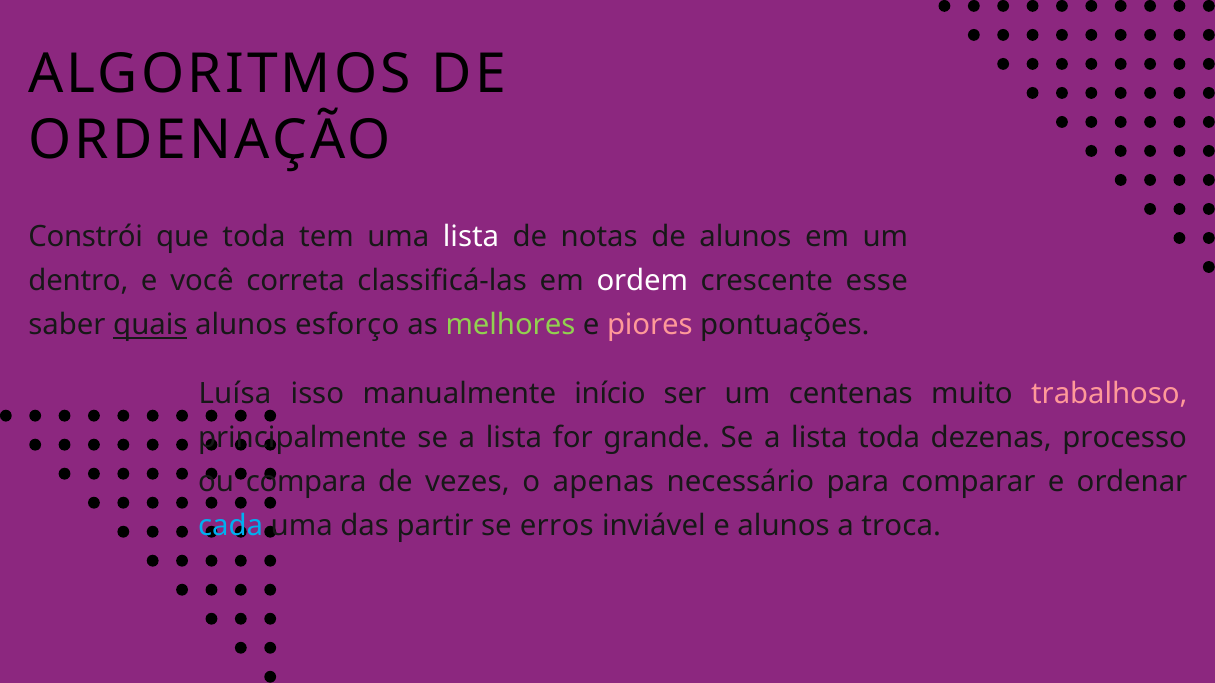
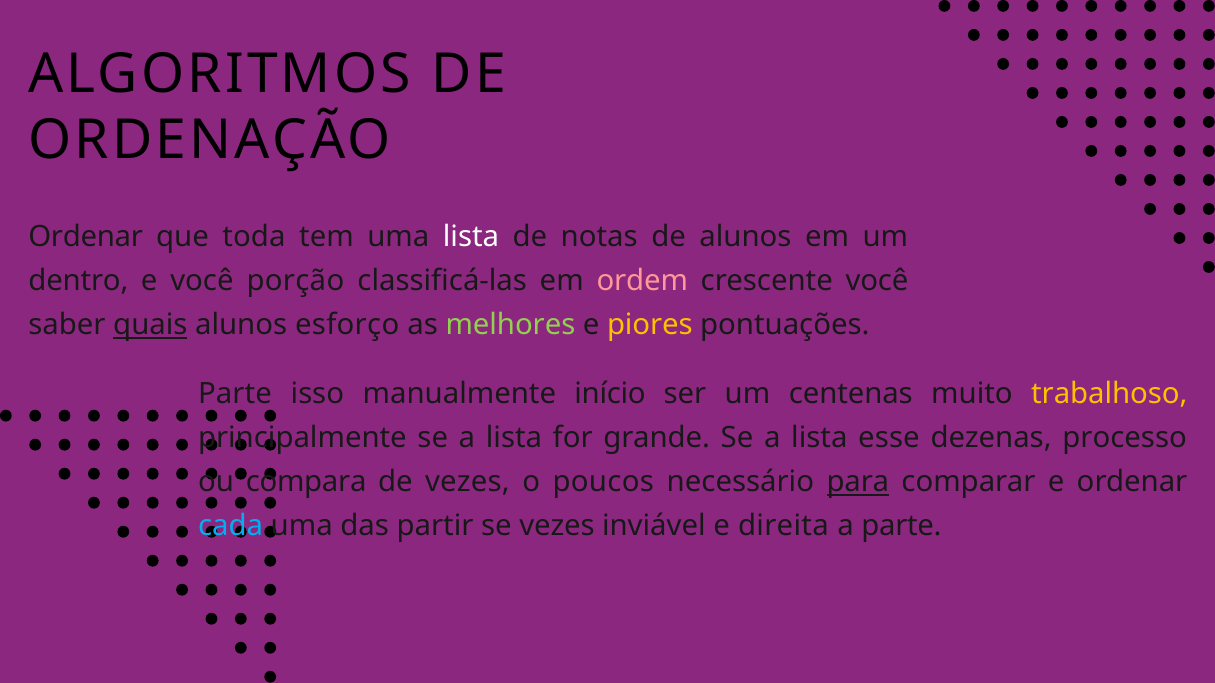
Constrói: Constrói -> Ordenar (86, 237)
correta: correta -> porção (295, 281)
ordem colour: white -> pink (642, 281)
crescente esse: esse -> você (877, 281)
piores colour: pink -> yellow (650, 325)
Luísa: Luísa -> Parte (235, 394)
trabalhoso colour: pink -> yellow (1109, 394)
lista toda: toda -> esse (889, 438)
apenas: apenas -> poucos (603, 482)
para underline: none -> present (858, 482)
se erros: erros -> vezes (557, 527)
e alunos: alunos -> direita (783, 527)
a troca: troca -> parte (901, 527)
